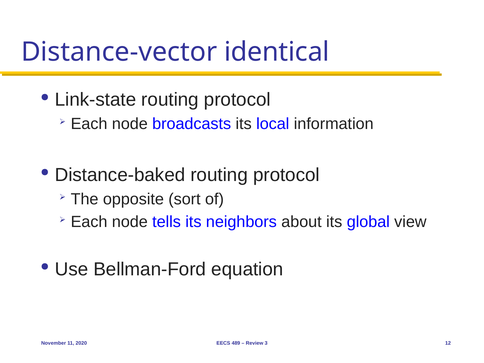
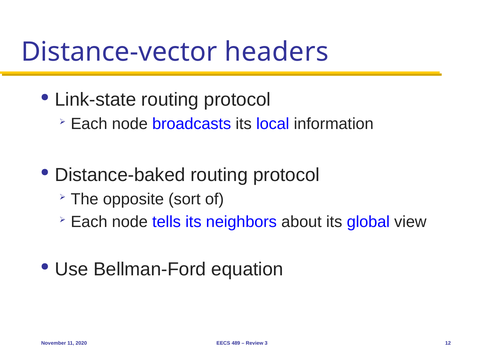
identical: identical -> headers (277, 52)
